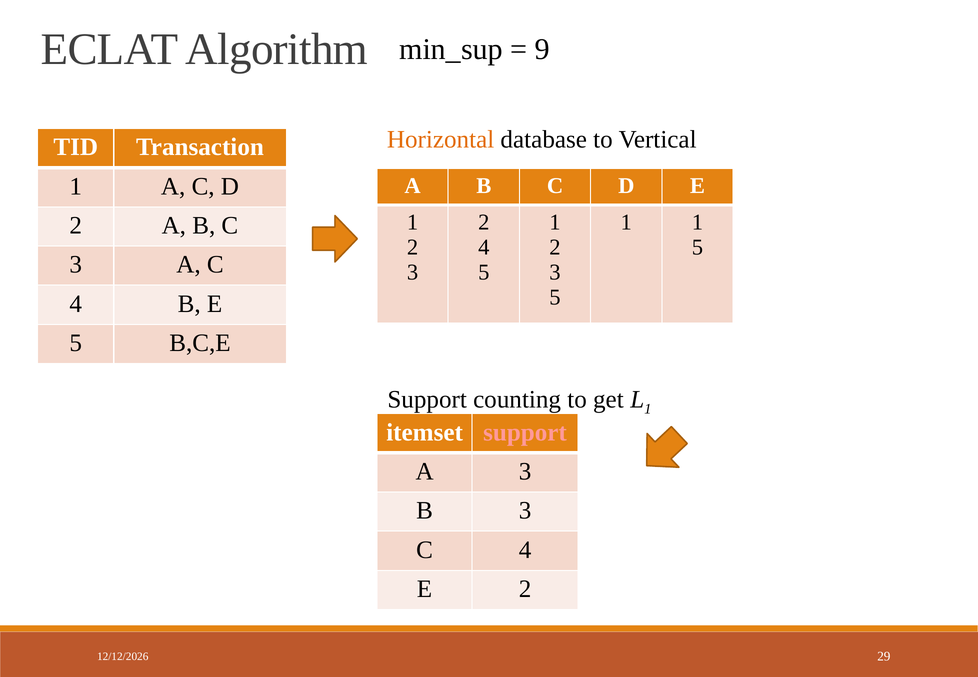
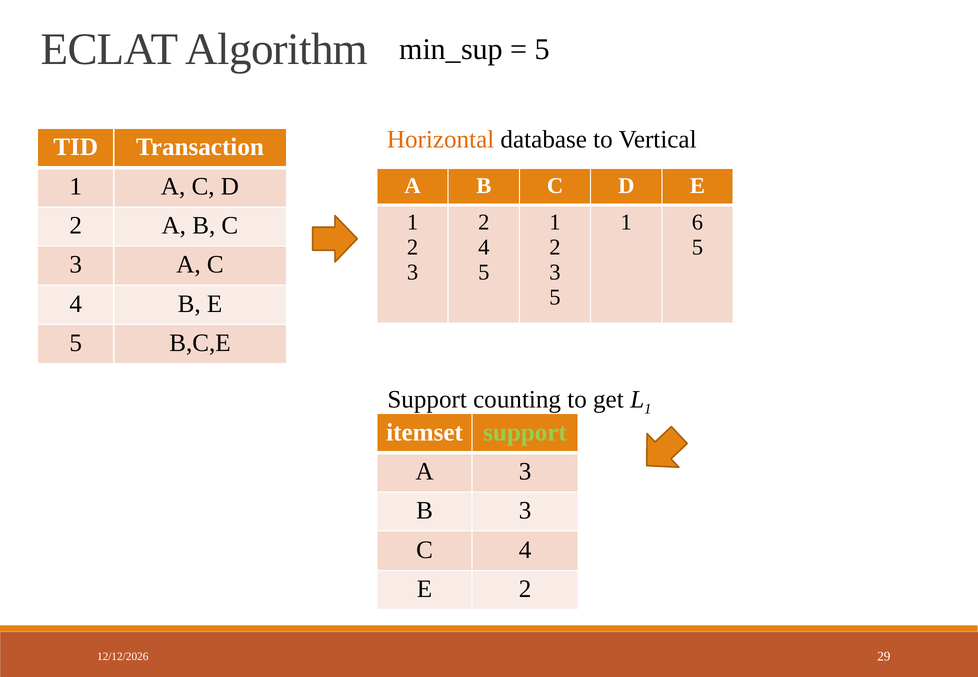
9: 9 -> 5 (542, 49)
1 1: 1 -> 6 (697, 222)
support colour: pink -> light green (525, 432)
